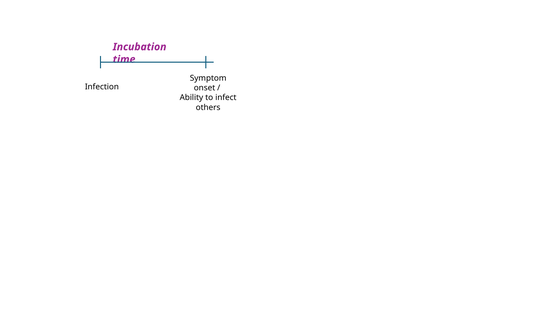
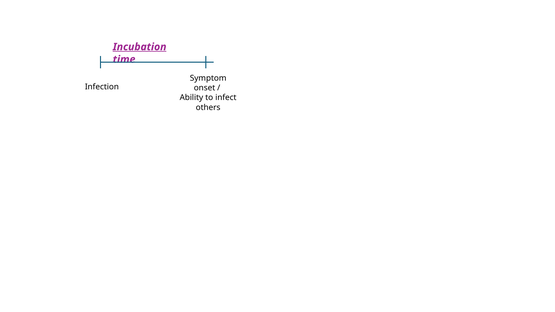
Incubation underline: none -> present (140, 47)
